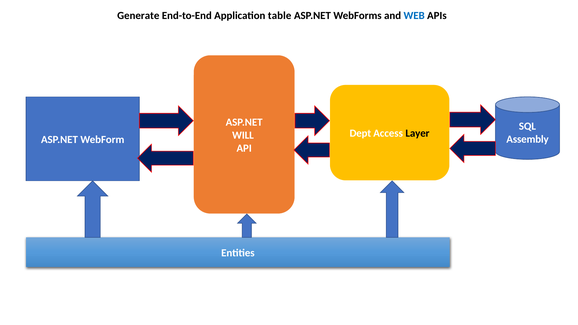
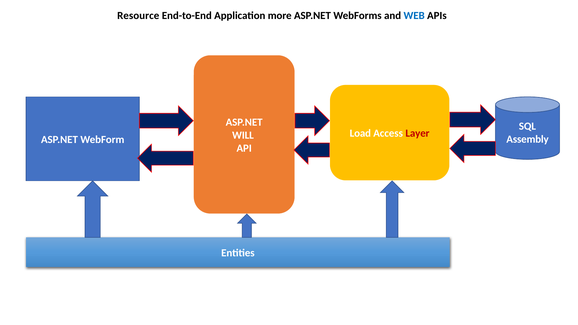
Generate: Generate -> Resource (138, 16)
table: table -> more (280, 16)
Dept: Dept -> Load (360, 133)
Layer colour: black -> red (417, 133)
